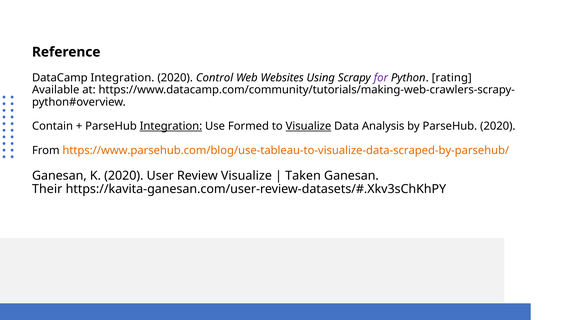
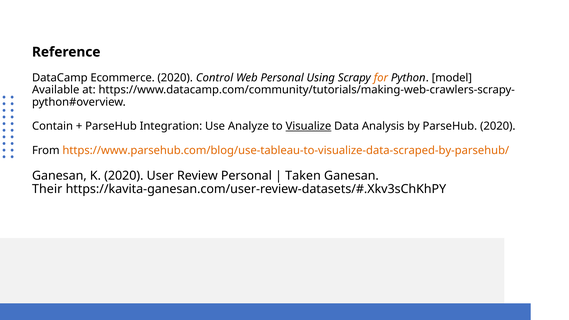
DataCamp Integration: Integration -> Ecommerce (123, 78)
Web Websites: Websites -> Personal (282, 78)
for colour: purple -> orange (381, 78)
rating: rating -> model (452, 78)
Integration underline: present -> none (171, 126)
Formed: Formed -> Analyze (248, 126)
Review Visualize: Visualize -> Personal (246, 176)
